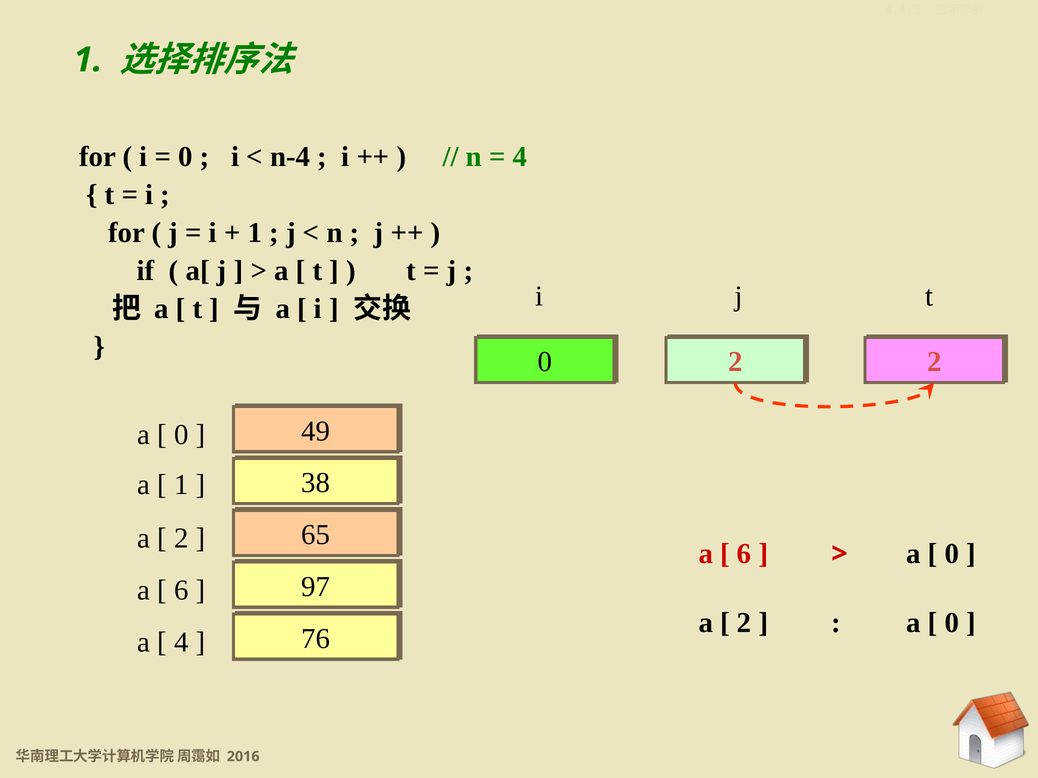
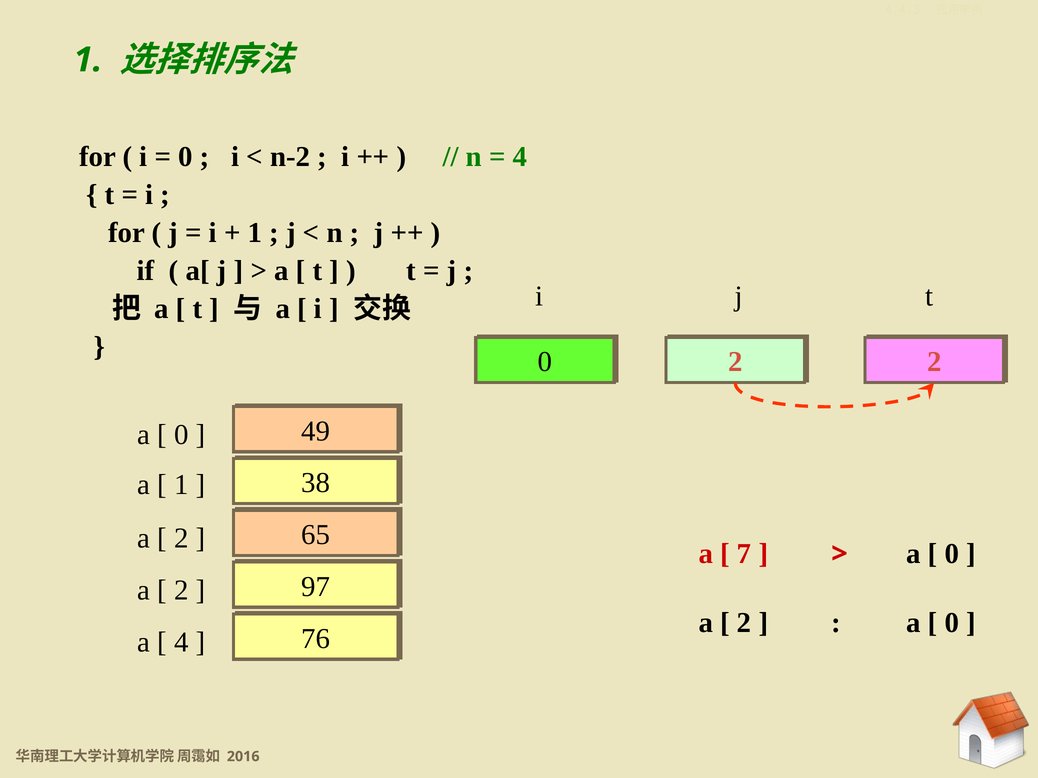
n-4: n-4 -> n-2 (290, 157)
6: 6 -> 7 (744, 554)
6: 6 -> 2 (181, 591)
